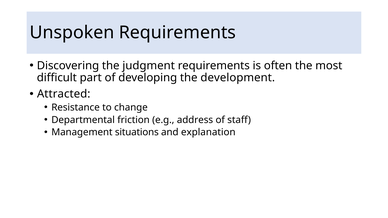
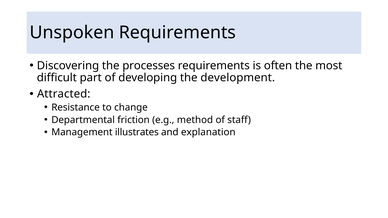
judgment: judgment -> processes (149, 66)
address: address -> method (195, 120)
situations: situations -> illustrates (137, 132)
